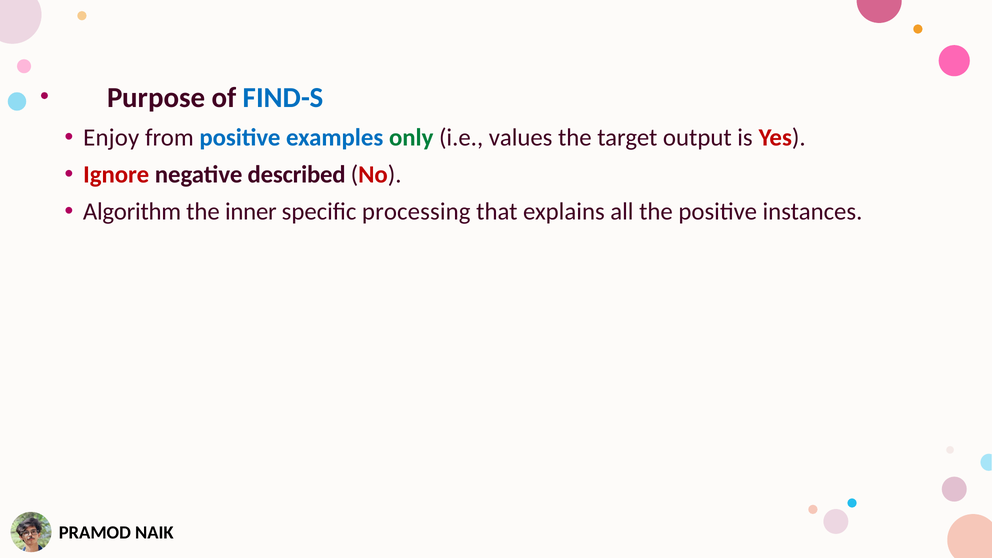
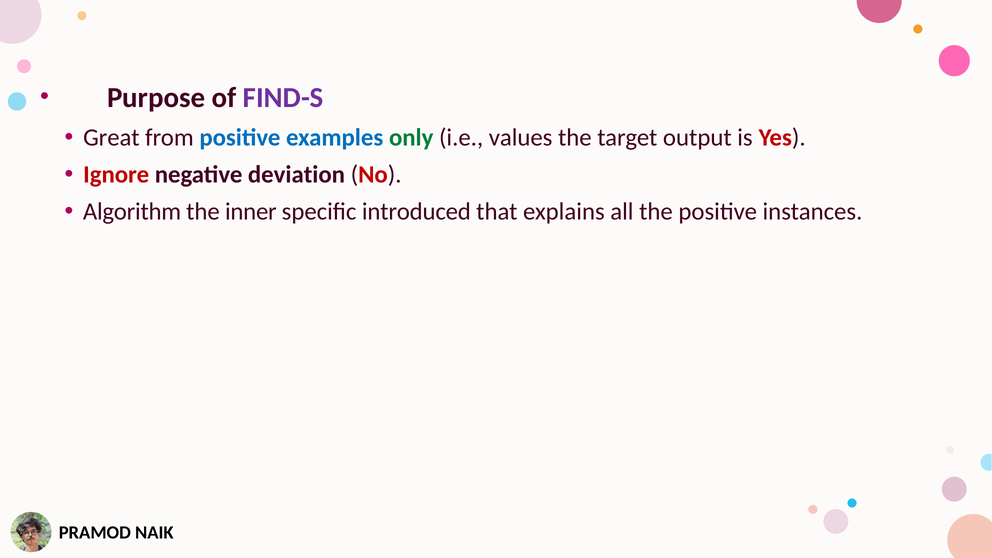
FIND-S colour: blue -> purple (283, 98)
Enjoy: Enjoy -> Great (111, 137)
described: described -> deviation (296, 174)
processing: processing -> introduced (416, 212)
